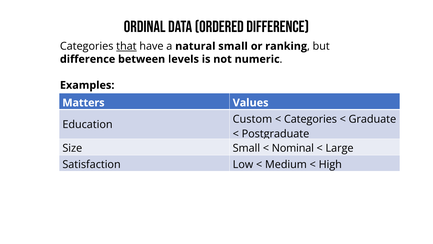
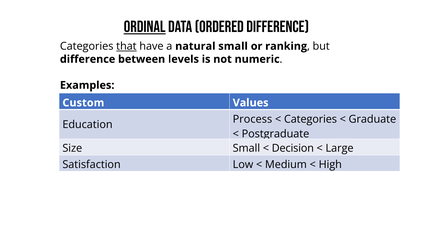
Ordinal underline: none -> present (145, 27)
Matters: Matters -> Custom (83, 103)
Custom: Custom -> Process (252, 119)
Nominal: Nominal -> Decision (293, 148)
